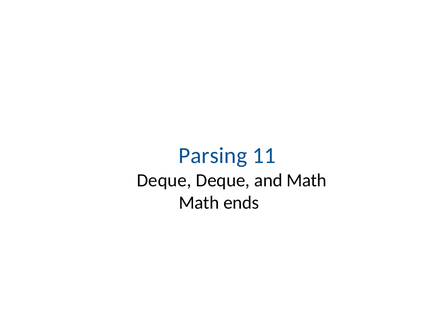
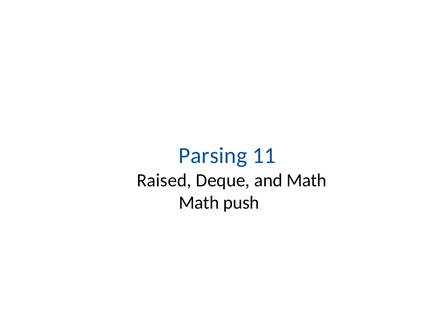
Deque: Deque -> Raised (164, 180)
ends: ends -> push (241, 202)
